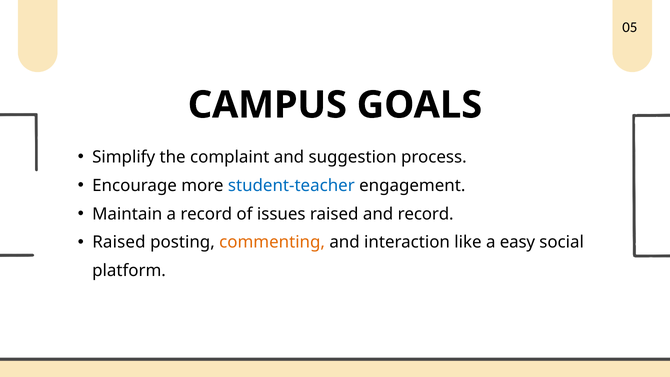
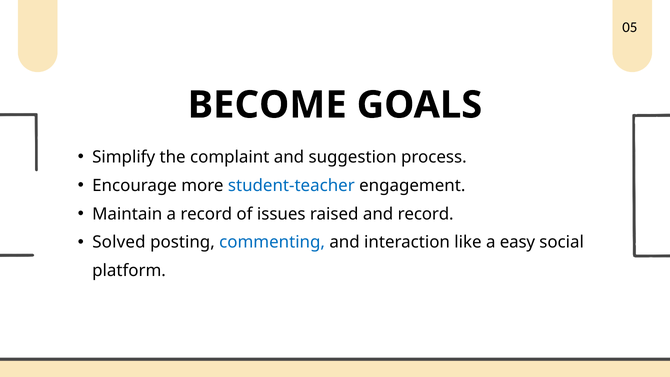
CAMPUS: CAMPUS -> BECOME (267, 105)
Raised: Raised -> Solved (119, 242)
commenting colour: orange -> blue (272, 242)
